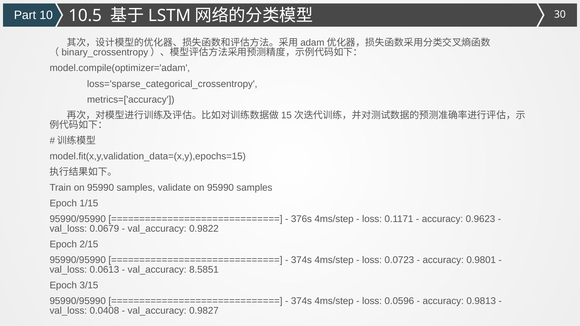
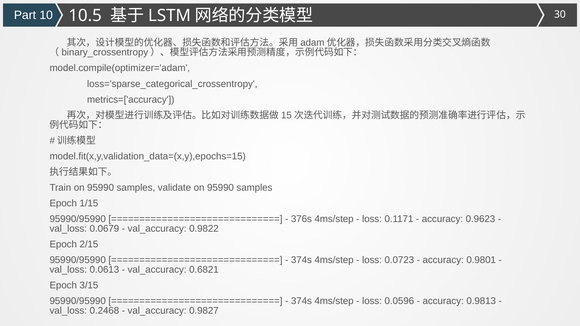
8.5851: 8.5851 -> 0.6821 (204, 270)
0.0408: 0.0408 -> 0.2468 (104, 311)
